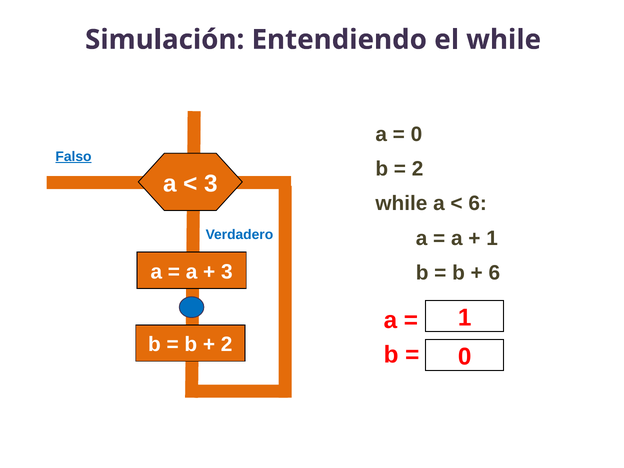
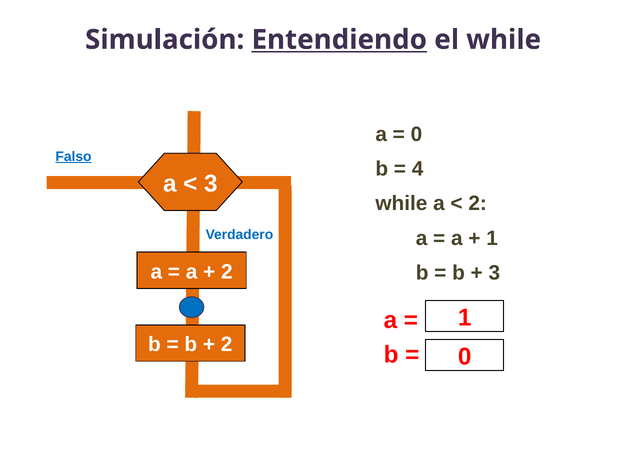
Entendiendo underline: none -> present (339, 40)
2: 2 -> 4 (418, 169)
6: 6 -> 2 (478, 204)
3: 3 -> 2 (227, 272)
6: 6 -> 3 (494, 273)
